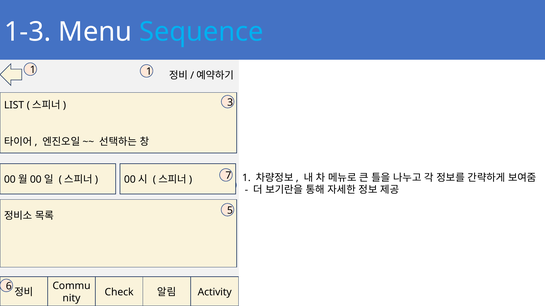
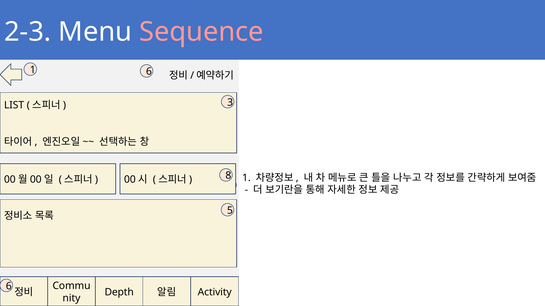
1-3: 1-3 -> 2-3 (28, 32)
Sequence colour: light blue -> pink (201, 32)
1 1: 1 -> 6 (149, 72)
7: 7 -> 8 (228, 176)
Check: Check -> Depth (119, 293)
